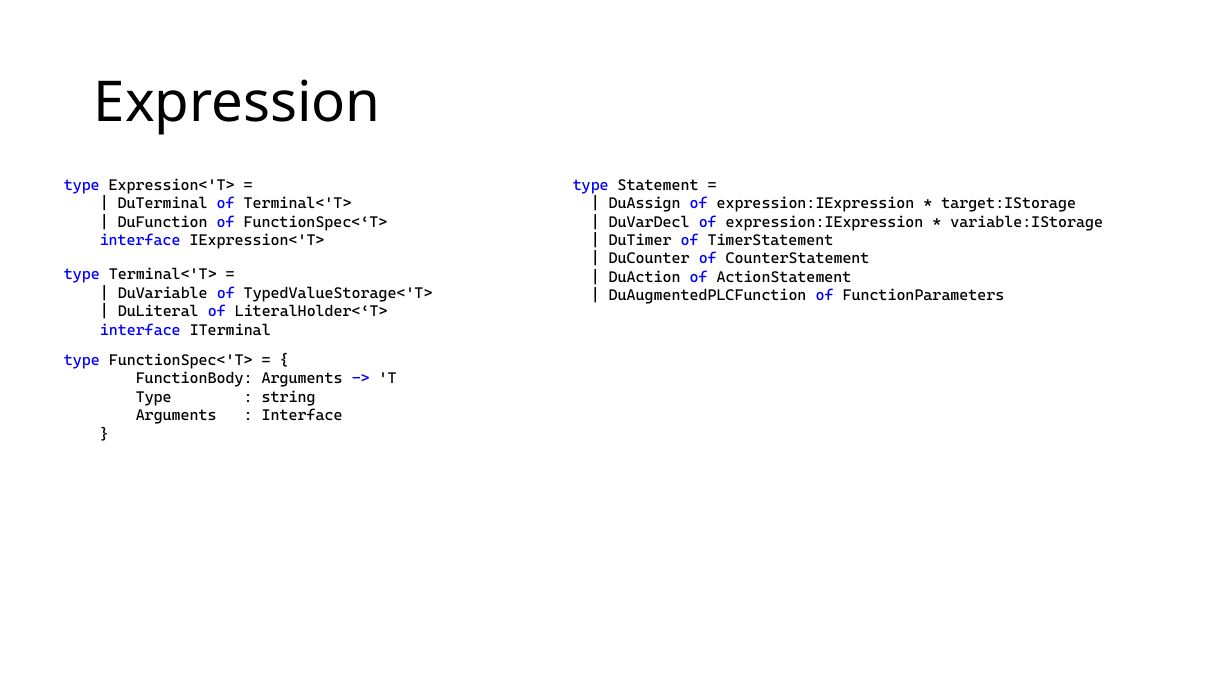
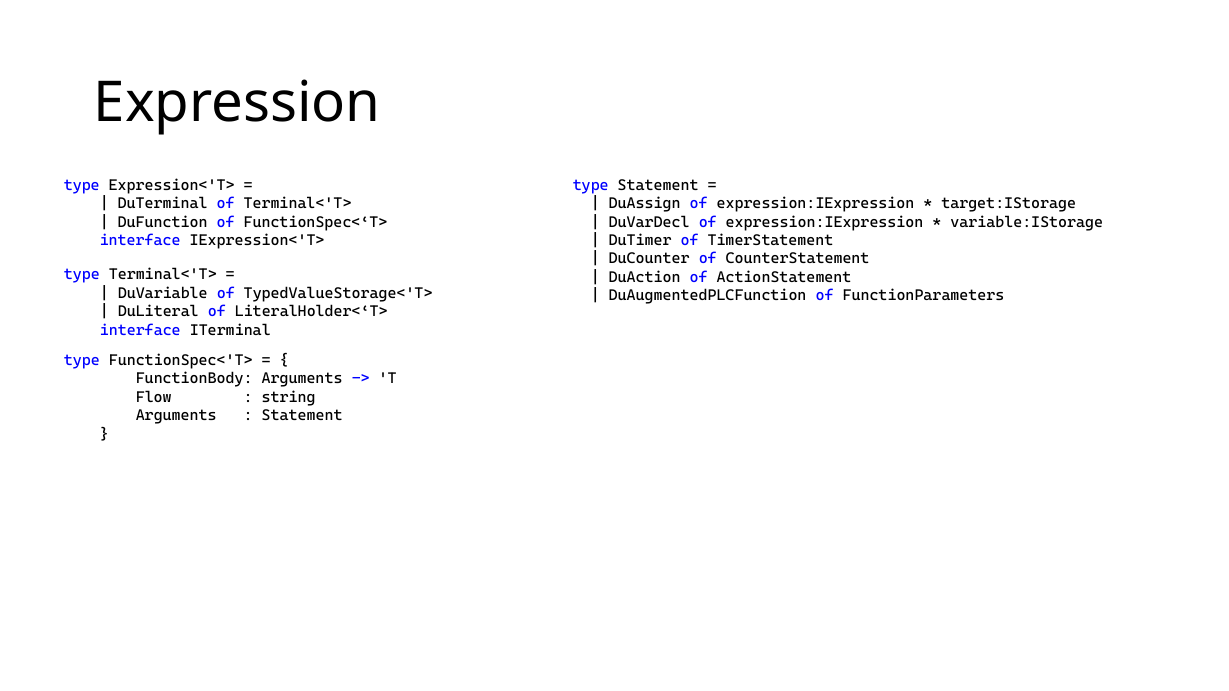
Type: Type -> Flow (154, 397)
Interface: Interface -> Statement (302, 416)
